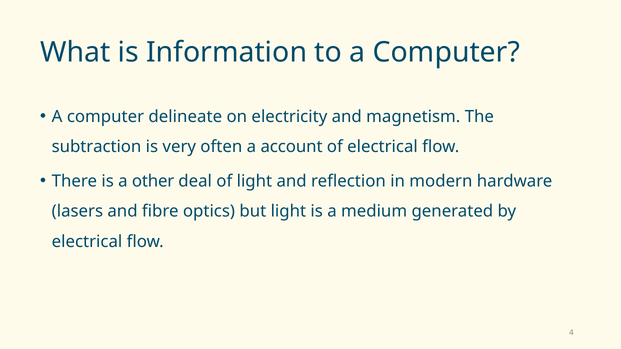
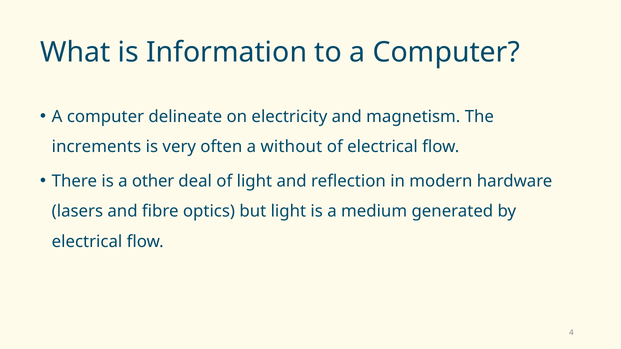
subtraction: subtraction -> increments (96, 147)
account: account -> without (291, 147)
